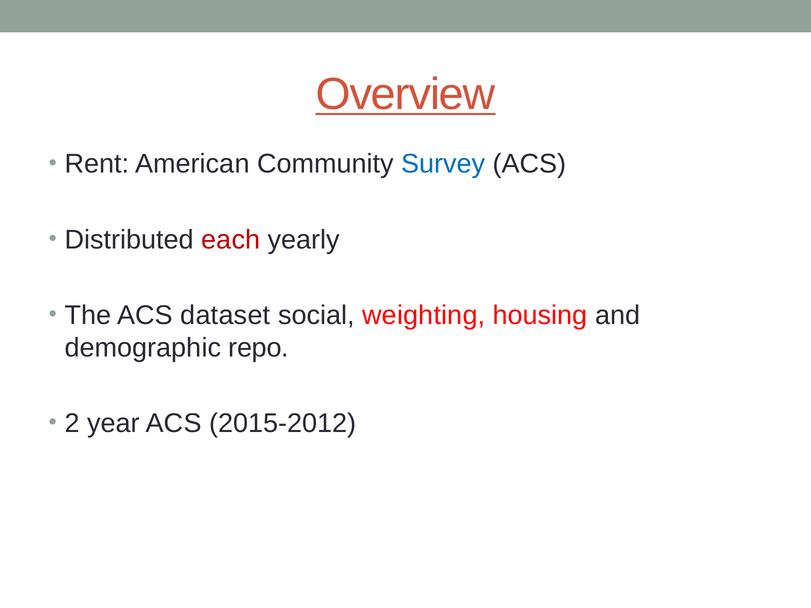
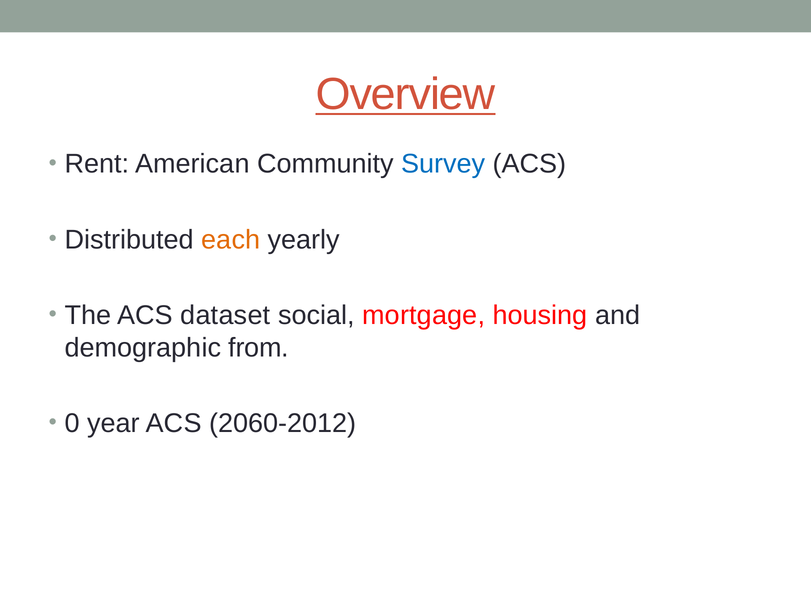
each colour: red -> orange (231, 240)
weighting: weighting -> mortgage (424, 315)
repo: repo -> from (259, 348)
2: 2 -> 0 (72, 424)
2015-2012: 2015-2012 -> 2060-2012 (283, 424)
